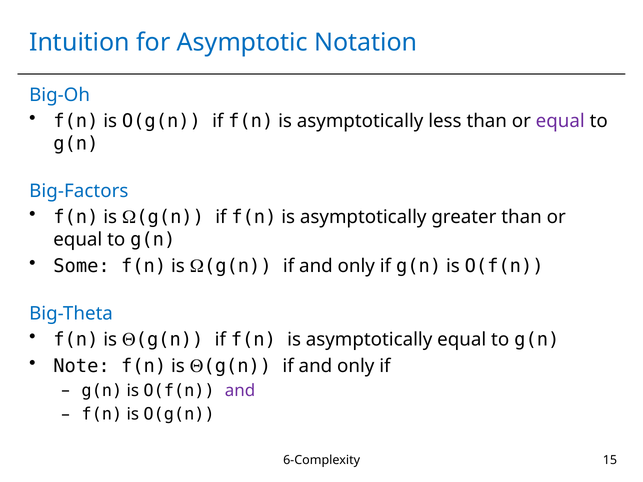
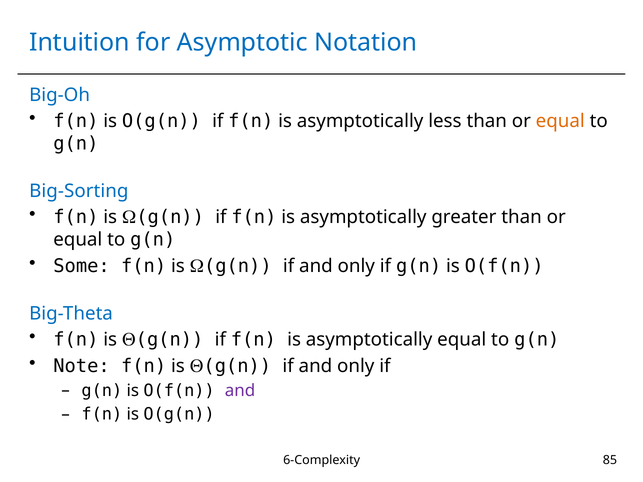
equal colour: purple -> orange (560, 121)
Big-Factors: Big-Factors -> Big-Sorting (79, 191)
15: 15 -> 85 (610, 460)
